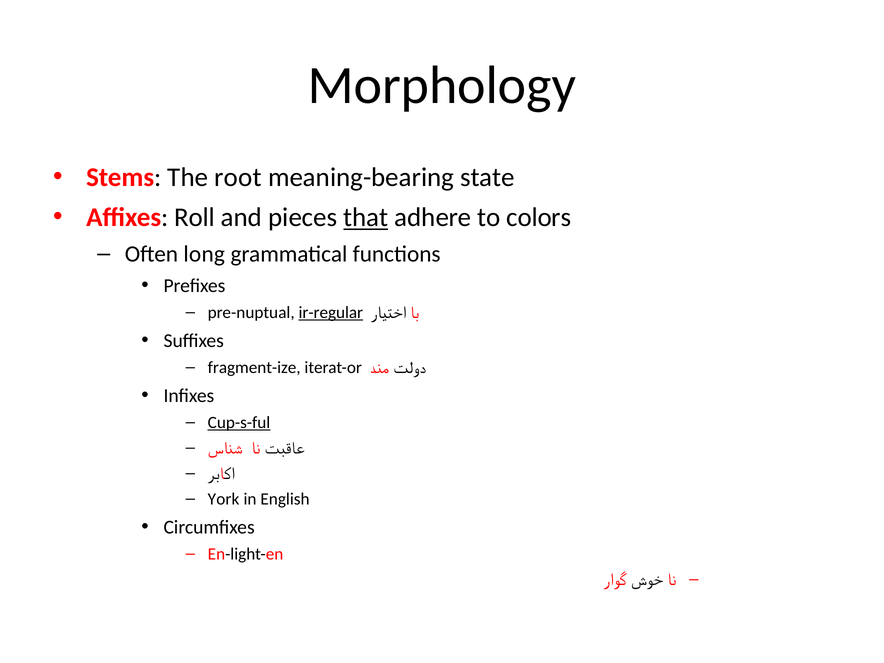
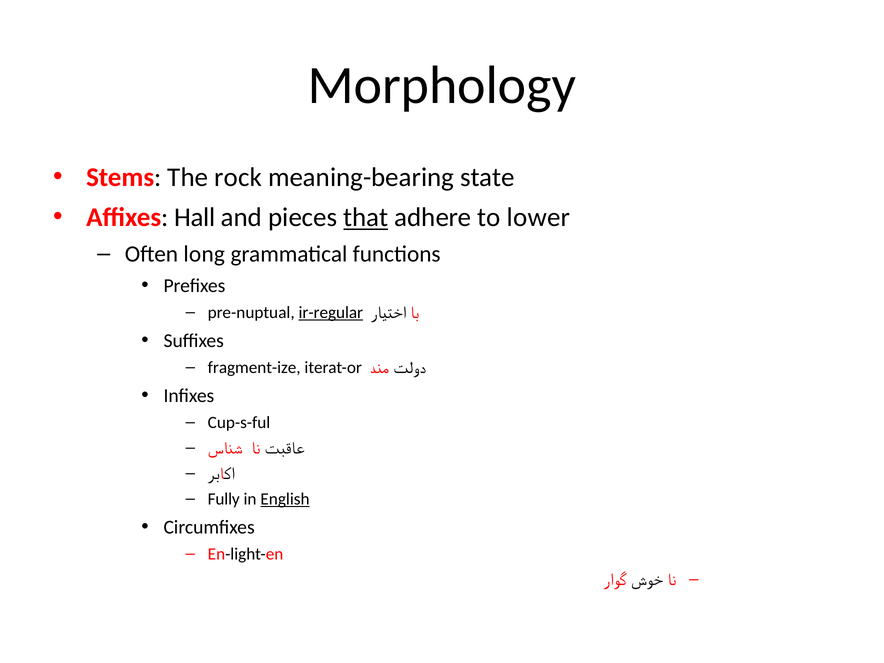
root: root -> rock (238, 177)
Roll: Roll -> Hall (195, 217)
colors: colors -> lower (539, 217)
Cup-s-ful underline: present -> none (239, 423)
York: York -> Fully (224, 499)
English underline: none -> present (285, 499)
